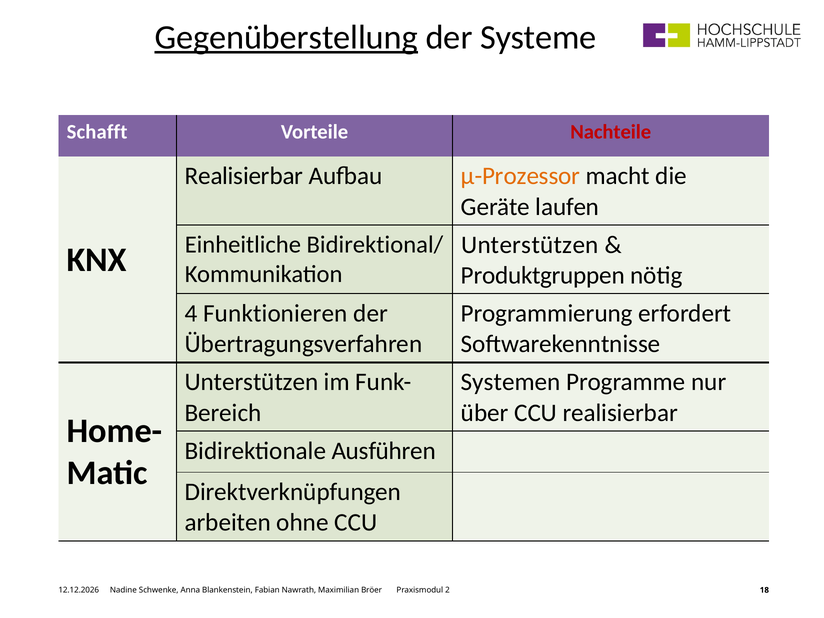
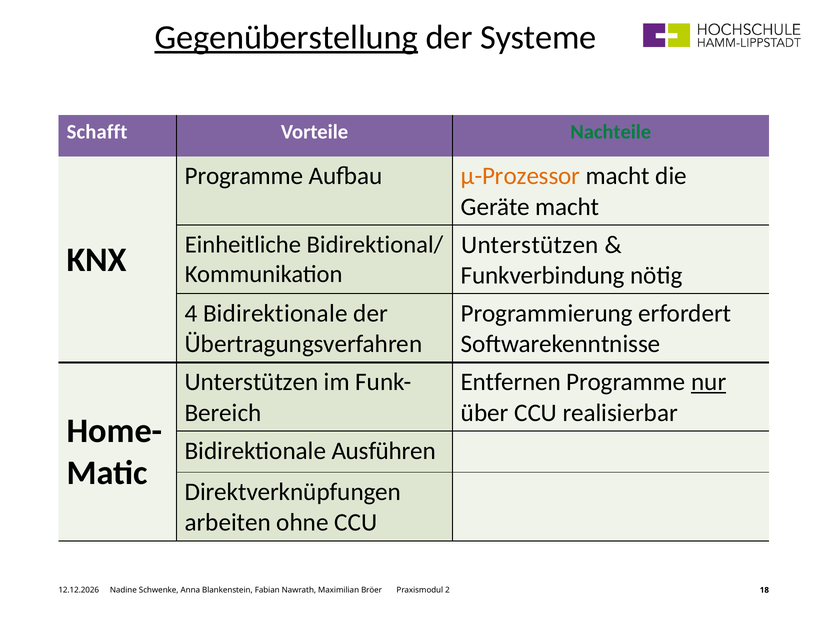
Nachteile colour: red -> green (611, 132)
Realisierbar: Realisierbar -> Programme (244, 176)
Geräte laufen: laufen -> macht (567, 207)
Produktgruppen: Produktgruppen -> Funkverbindung (543, 275)
4 Funktionieren: Funktionieren -> Bidirektionale (275, 313)
Systemen: Systemen -> Entfernen (511, 382)
nur underline: none -> present (709, 382)
